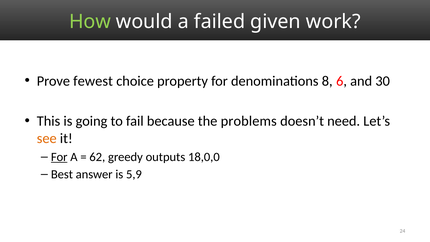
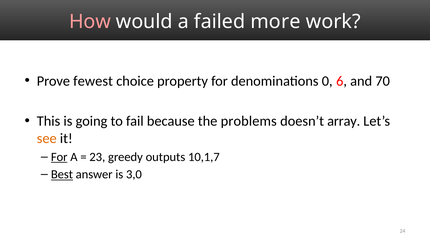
How colour: light green -> pink (90, 22)
given: given -> more (275, 22)
8: 8 -> 0 (327, 81)
30: 30 -> 70 (383, 81)
need: need -> array (344, 121)
62: 62 -> 23 (97, 157)
18,0,0: 18,0,0 -> 10,1,7 (204, 157)
Best underline: none -> present (62, 174)
5,9: 5,9 -> 3,0 (134, 174)
